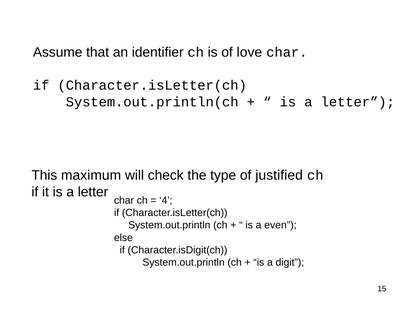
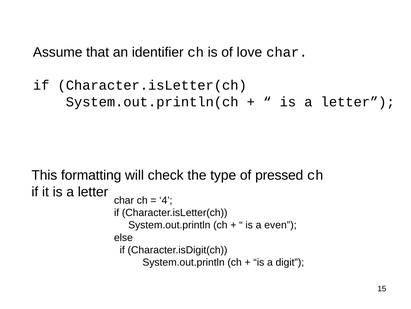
maximum: maximum -> formatting (91, 175)
justified: justified -> pressed (279, 175)
